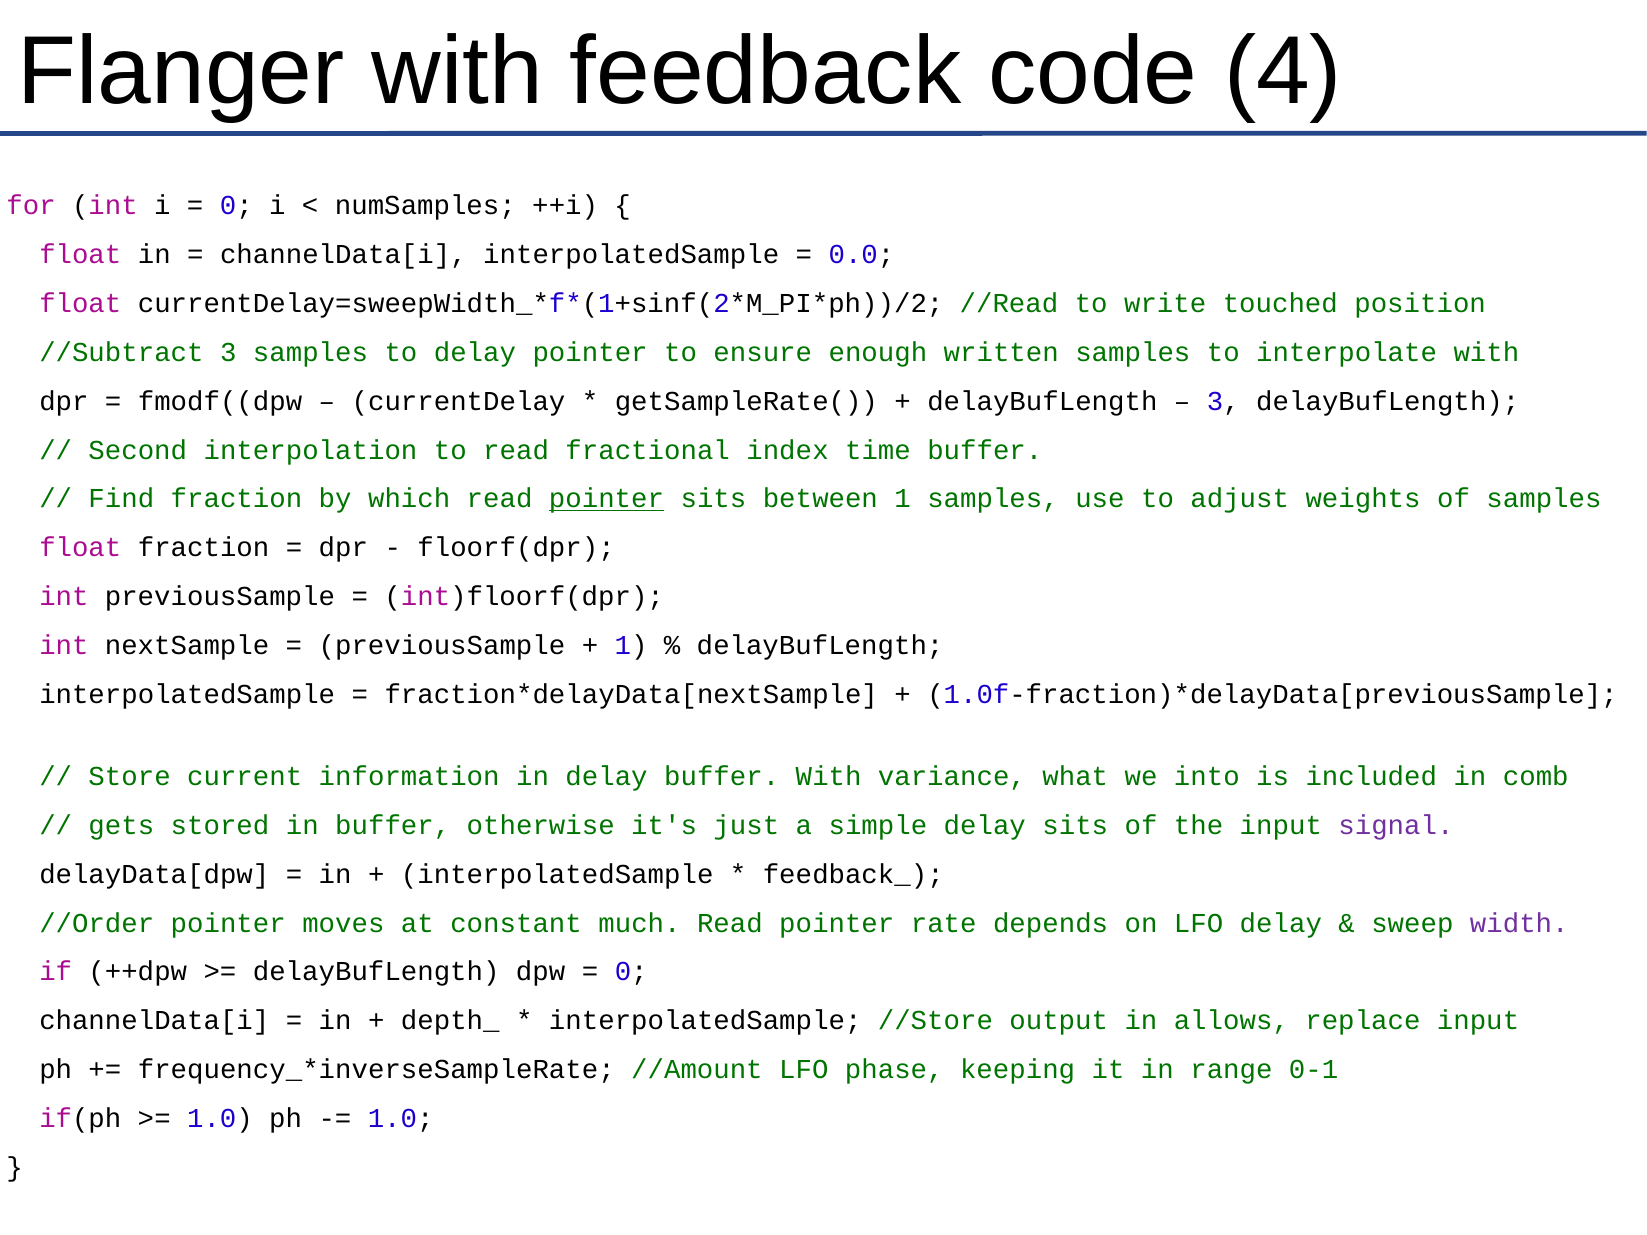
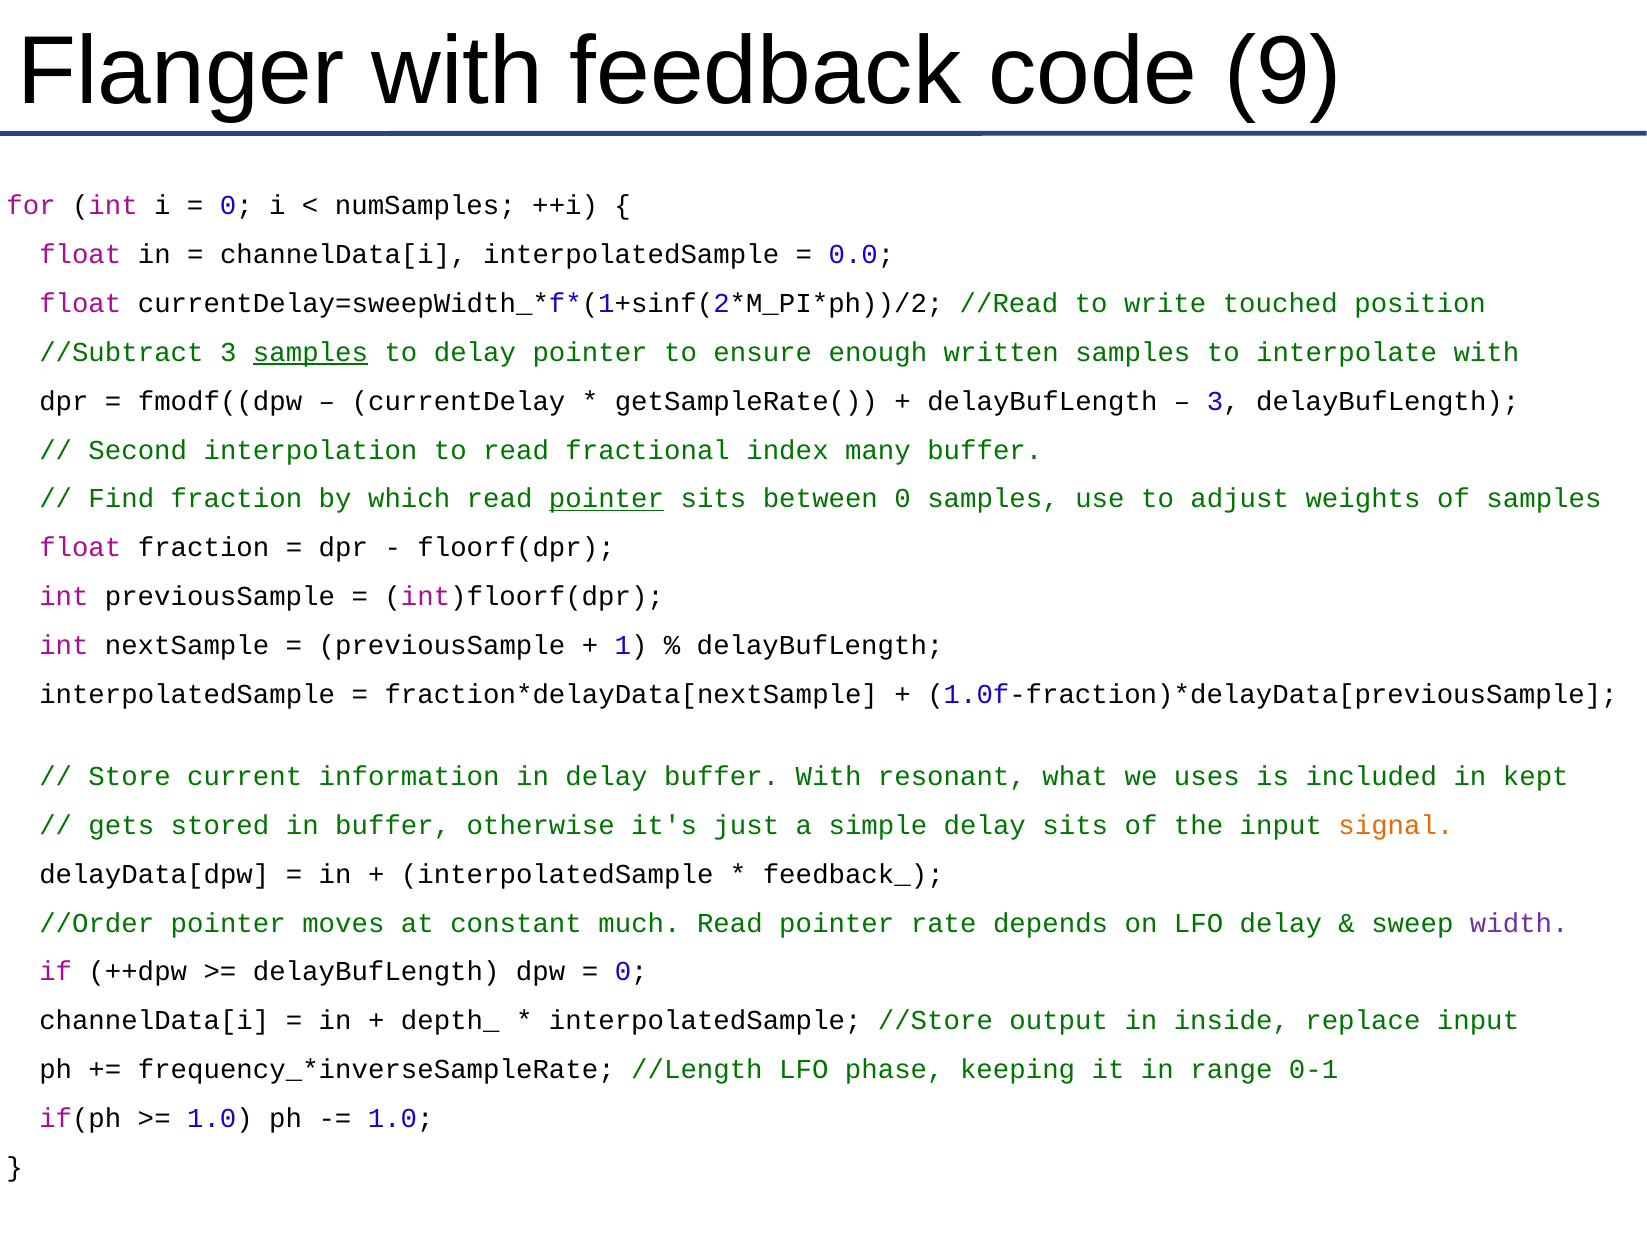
4: 4 -> 9 (1283, 72)
samples underline: none -> present (310, 352)
time: time -> many (878, 450)
between 1: 1 -> 0 (903, 499)
variance: variance -> resonant (952, 776)
into: into -> uses (1207, 776)
comb: comb -> kept (1536, 776)
signal colour: purple -> orange (1396, 825)
allows: allows -> inside (1231, 1021)
//Amount: //Amount -> //Length (697, 1070)
